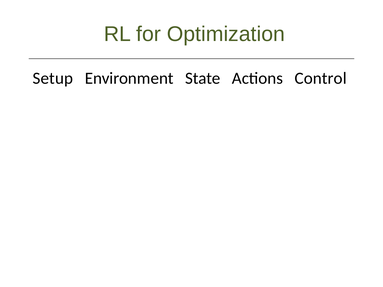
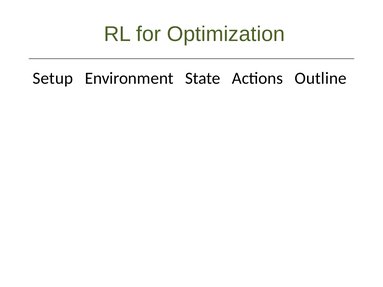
Control: Control -> Outline (321, 78)
